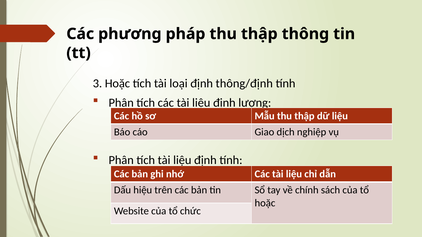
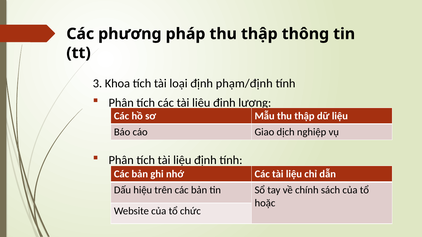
3 Hoặc: Hoặc -> Khoa (117, 84)
thông/định: thông/định -> phạm/định (244, 84)
